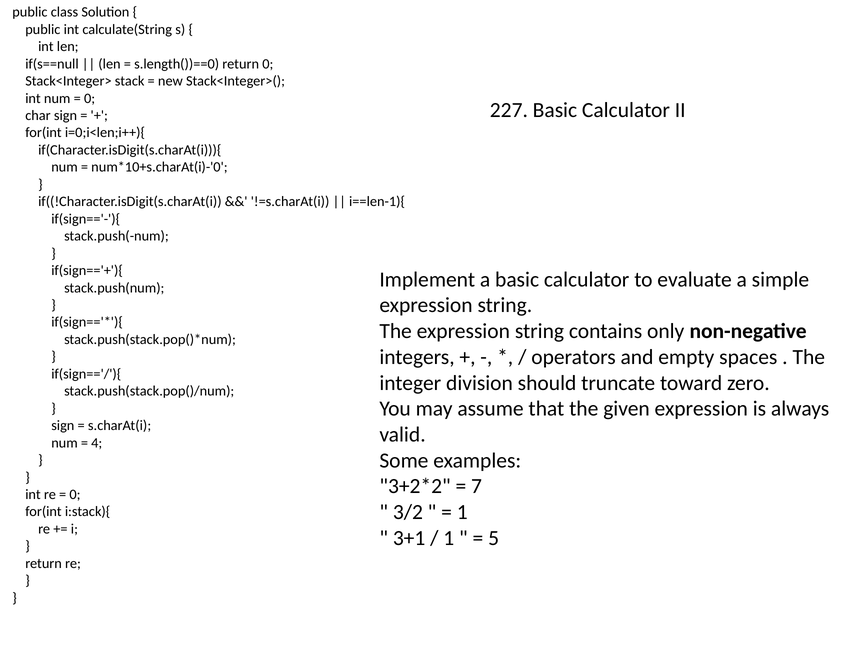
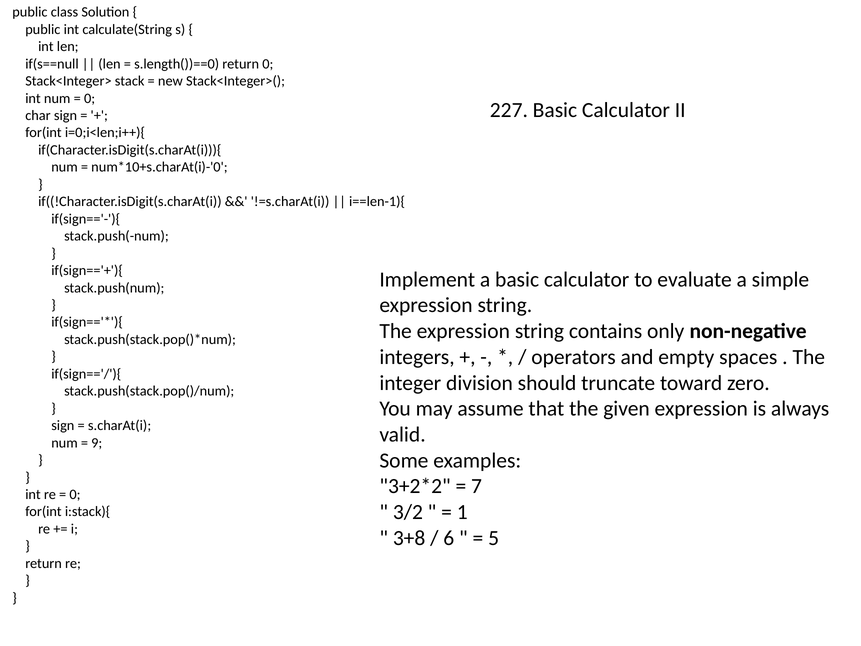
4: 4 -> 9 (97, 443)
3+1: 3+1 -> 3+8 (409, 538)
1: 1 -> 6 (449, 538)
